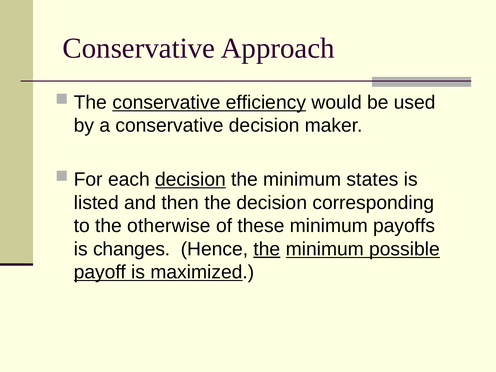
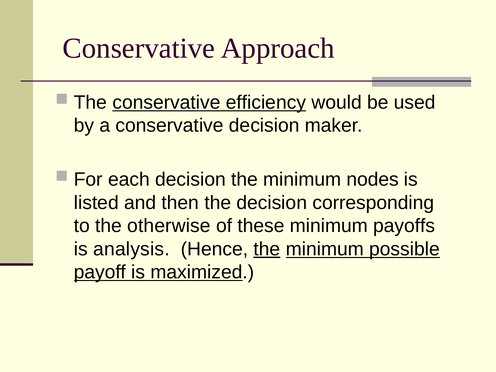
decision underline: present -> none (190, 180)
states: states -> nodes (373, 180)
changes: changes -> analysis (132, 249)
